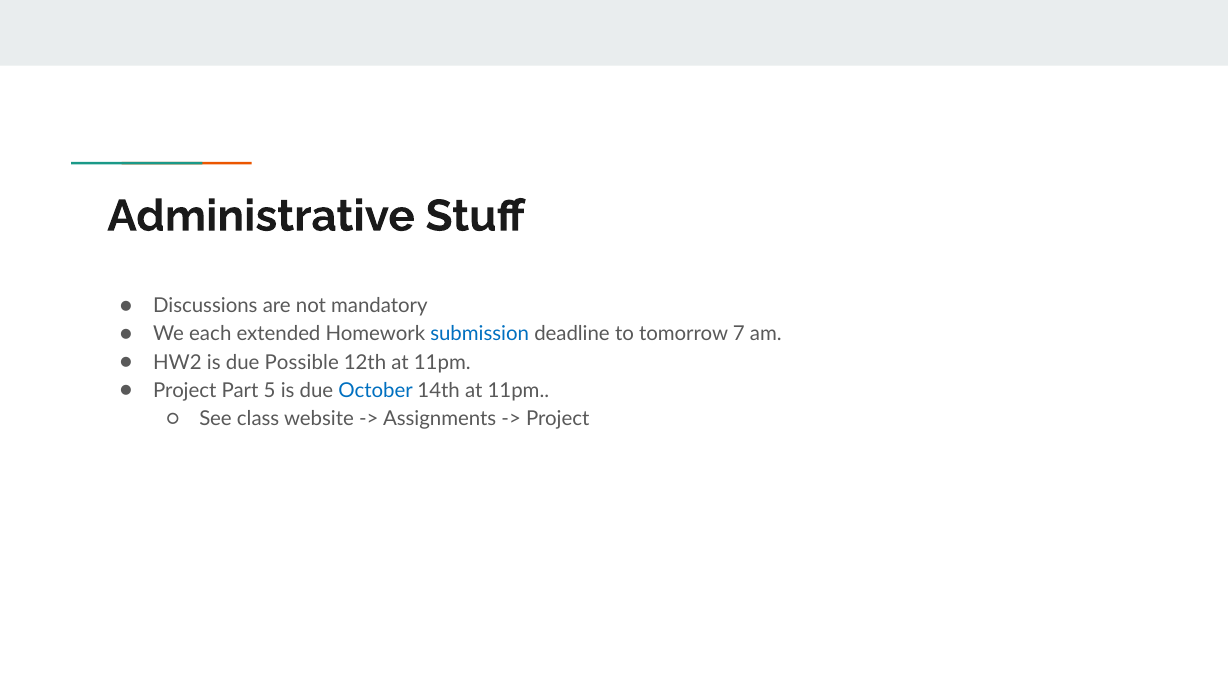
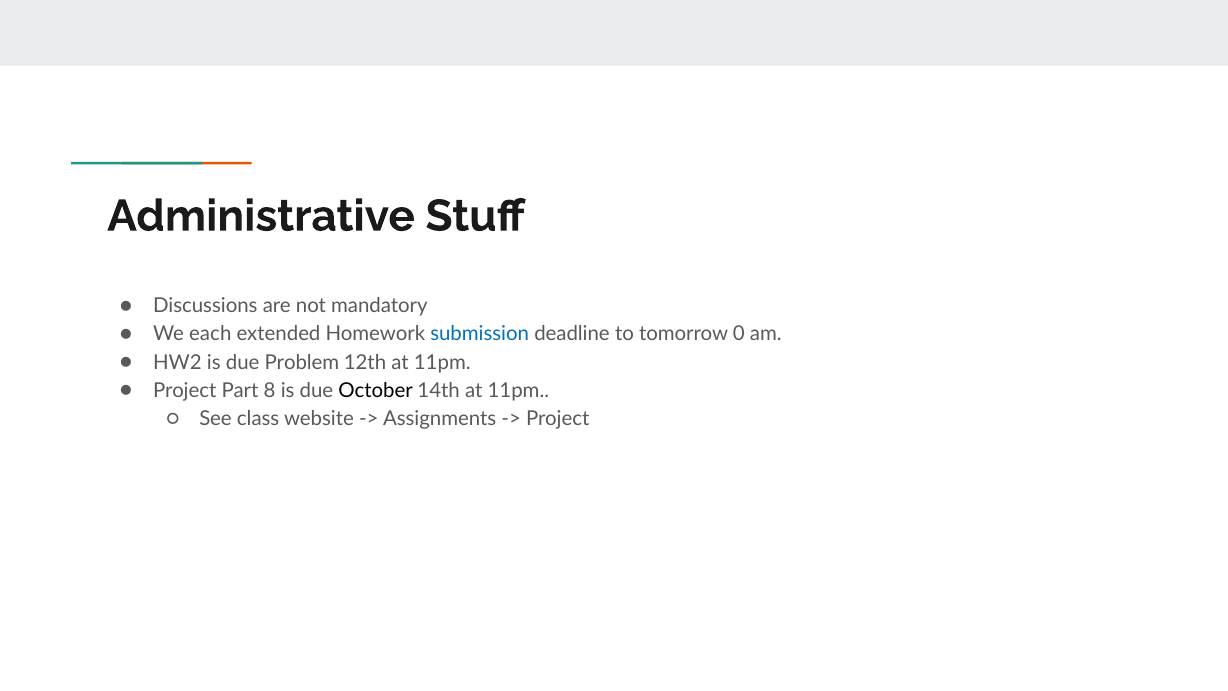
7: 7 -> 0 (739, 334)
Possible: Possible -> Problem (302, 362)
5: 5 -> 8 (270, 390)
October colour: blue -> black (376, 390)
